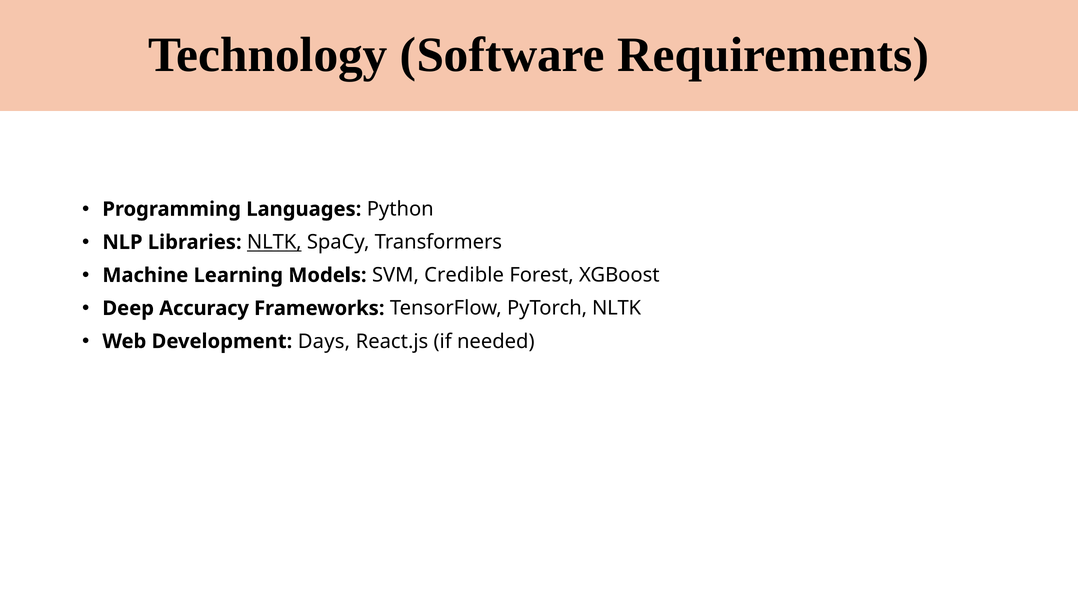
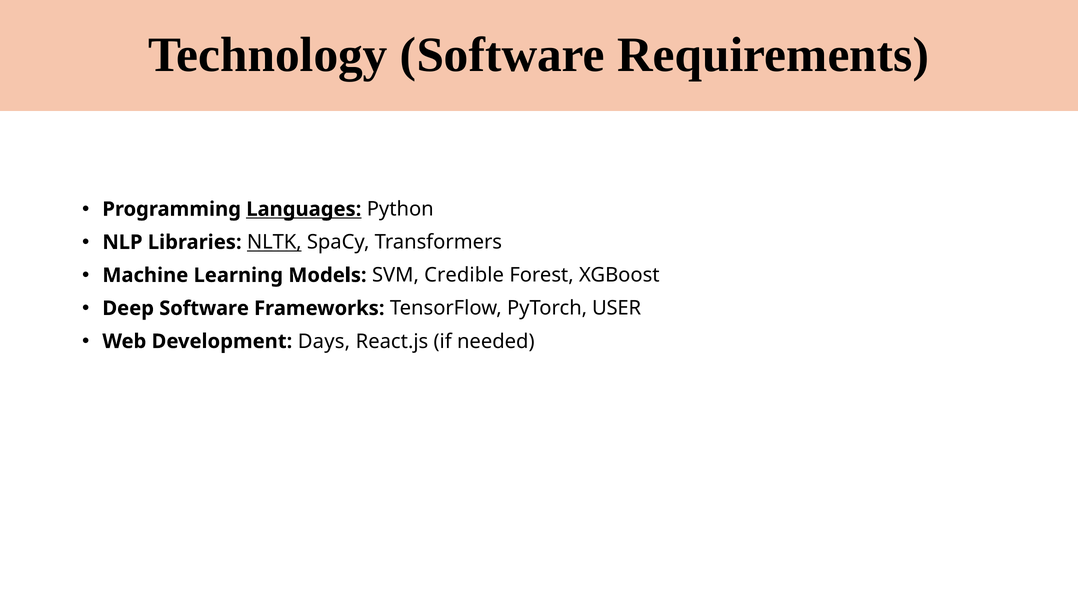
Languages underline: none -> present (304, 209)
Deep Accuracy: Accuracy -> Software (204, 309)
PyTorch NLTK: NLTK -> USER (617, 309)
